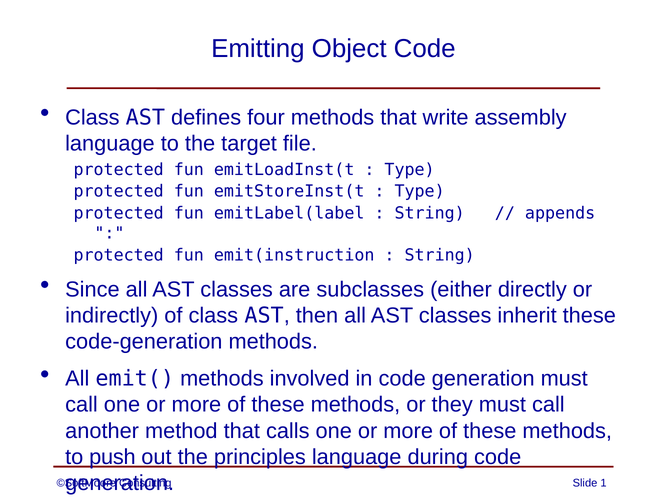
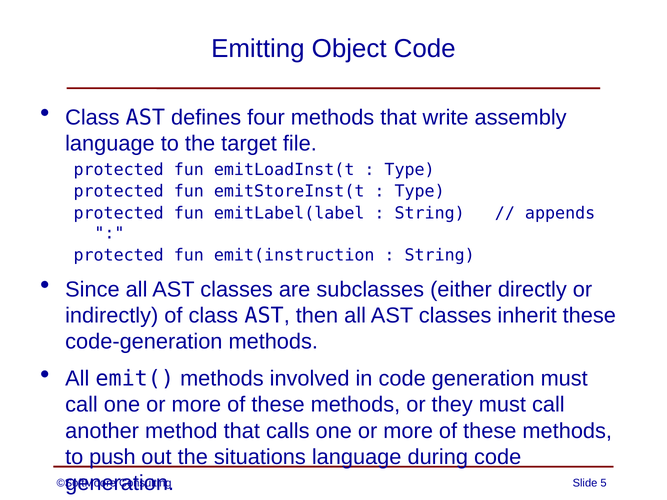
principles: principles -> situations (260, 457)
1: 1 -> 5 (604, 483)
